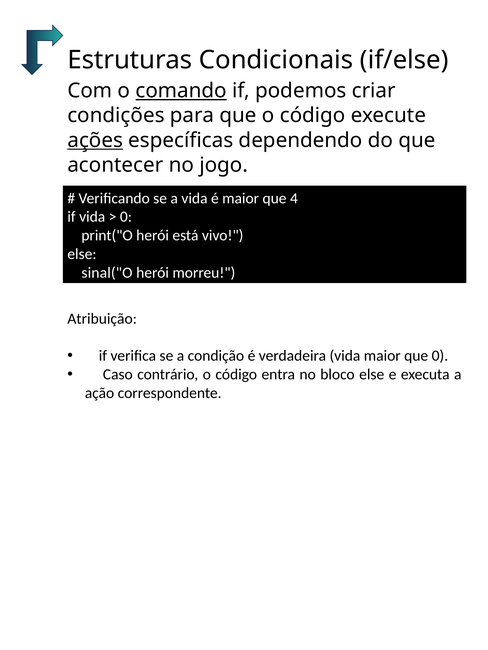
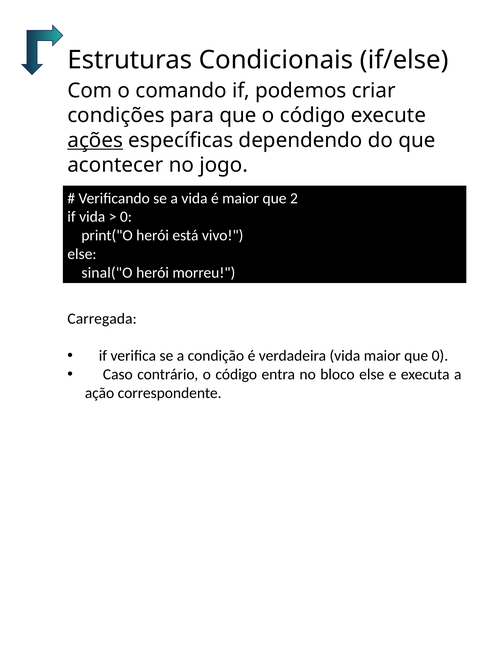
comando underline: present -> none (181, 91)
4: 4 -> 2 (294, 198)
Atribuição: Atribuição -> Carregada (102, 319)
